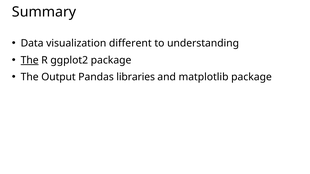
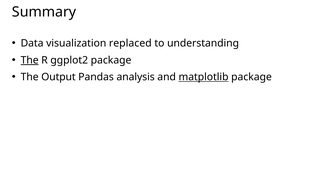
different: different -> replaced (130, 43)
libraries: libraries -> analysis (136, 77)
matplotlib underline: none -> present (204, 77)
